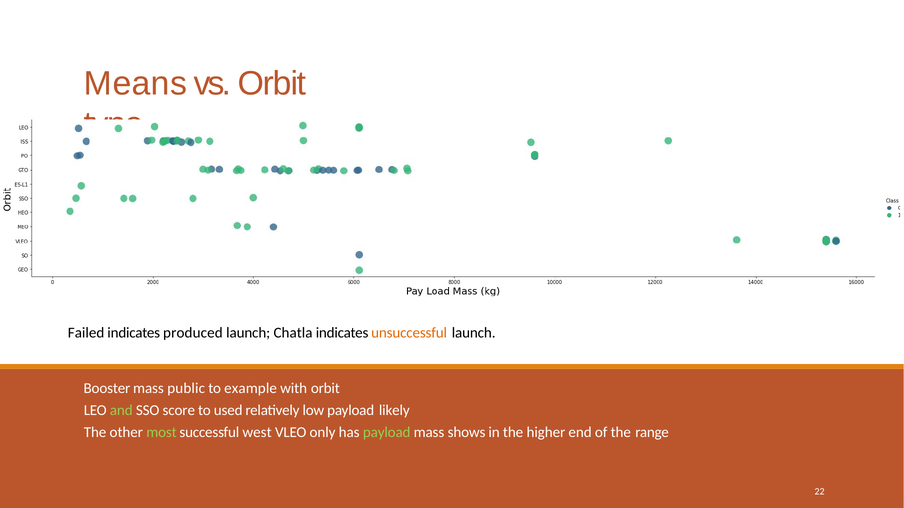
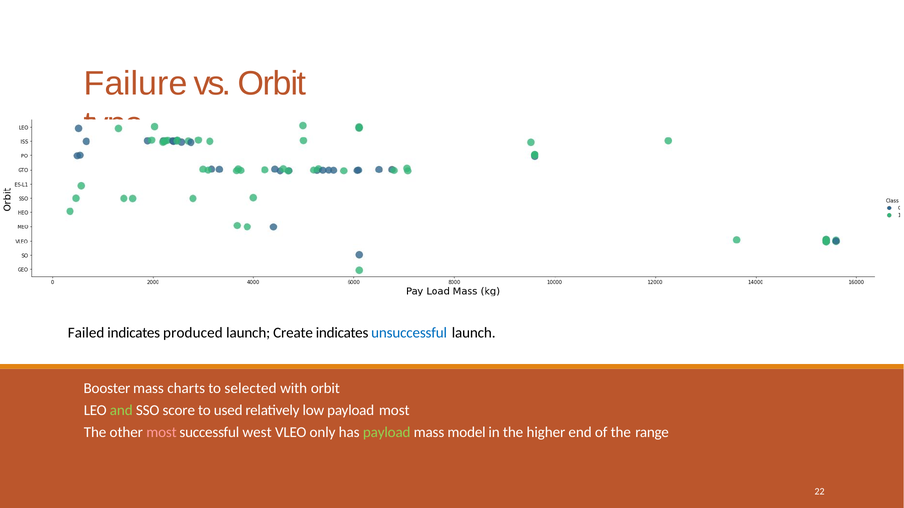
Means: Means -> Failure (136, 84)
Chatla: Chatla -> Create (293, 333)
unsuccessful colour: orange -> blue (409, 333)
public: public -> charts (186, 389)
example: example -> selected (251, 389)
payload likely: likely -> most (394, 411)
most colour: light green -> pink (161, 432)
shows: shows -> model (467, 432)
